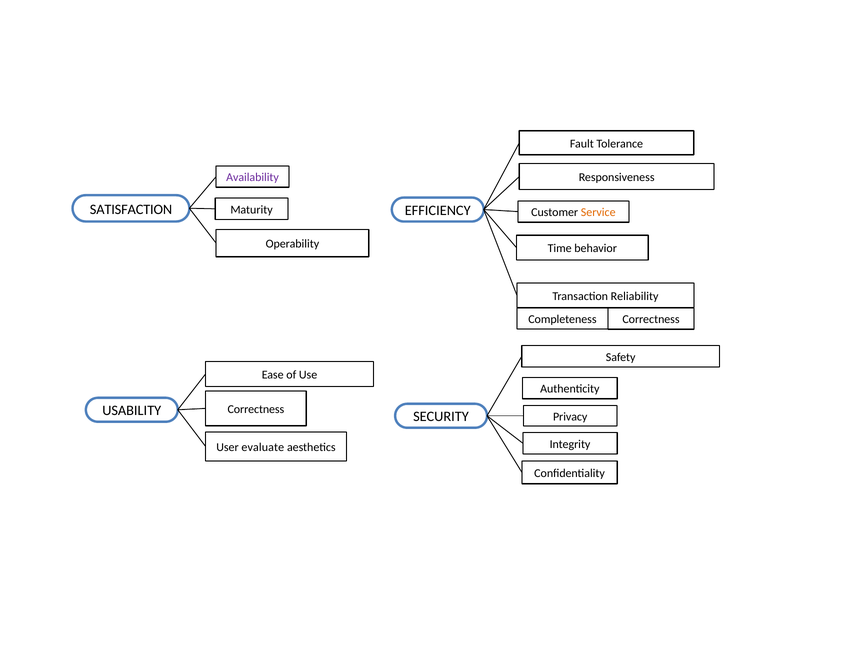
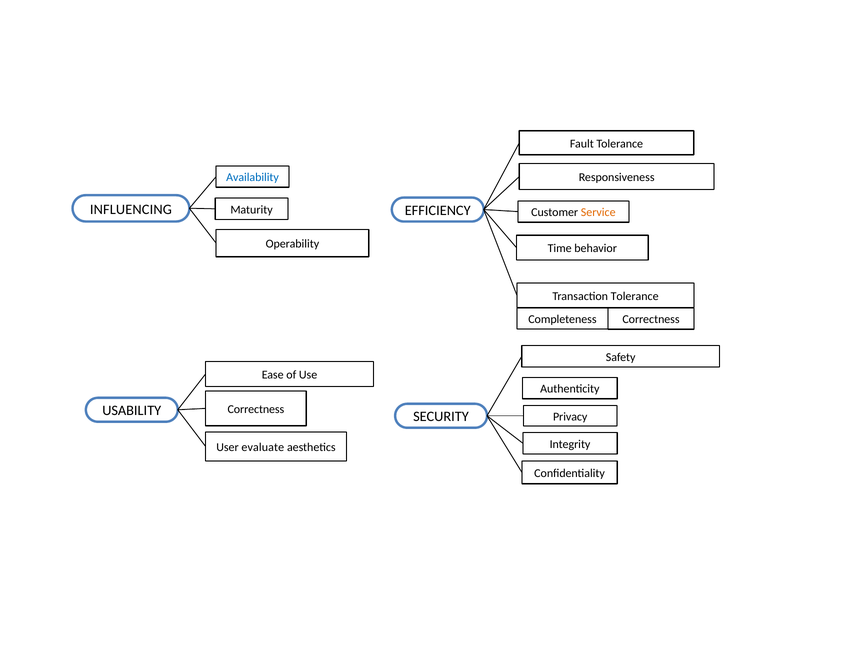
Availability colour: purple -> blue (253, 178)
SATISFACTION: SATISFACTION -> INFLUENCING (131, 209)
Transaction Reliability: Reliability -> Tolerance (635, 296)
